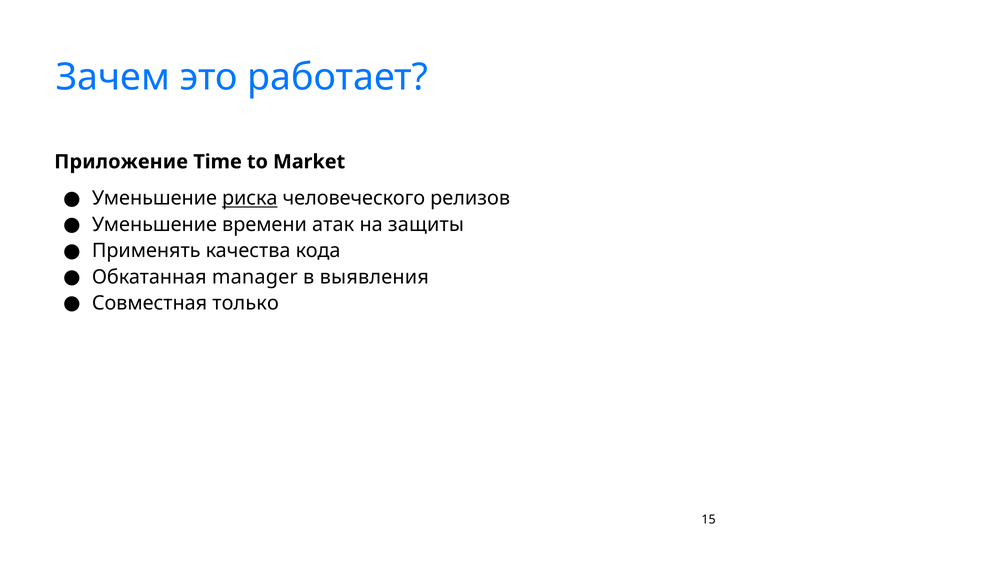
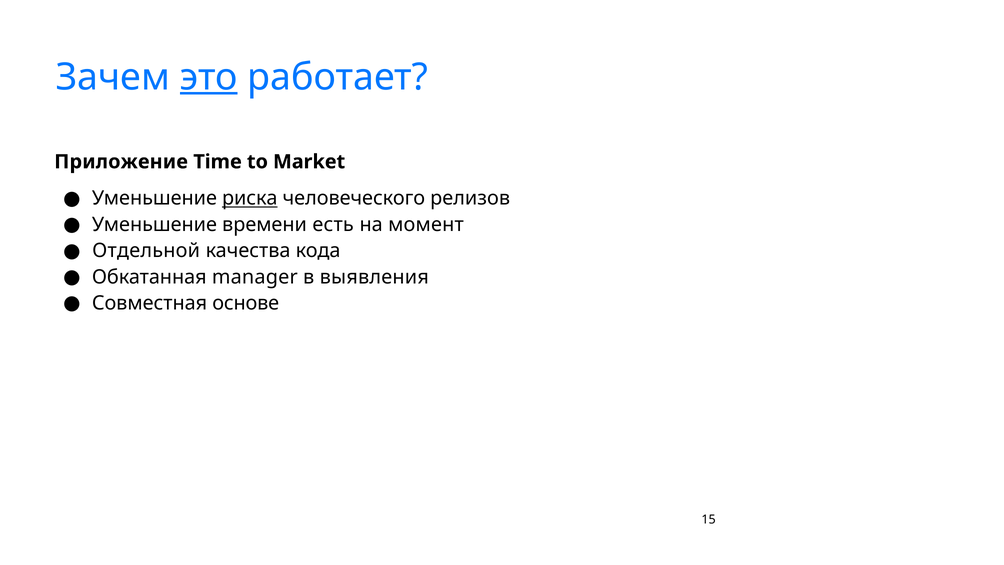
это underline: none -> present (209, 77)
атак: атак -> есть (333, 225)
защиты: защиты -> момент (426, 225)
Применять: Применять -> Отдельной (146, 251)
только: только -> основе (246, 303)
